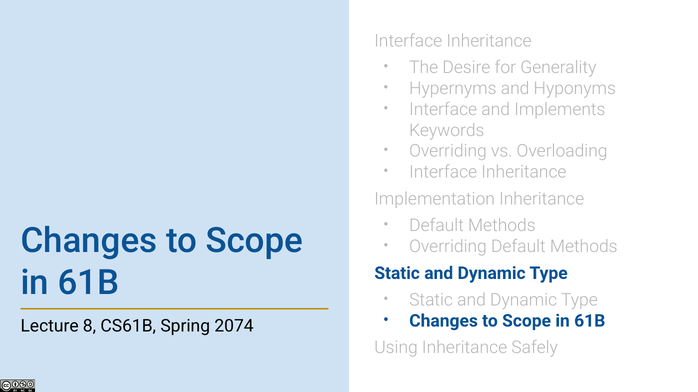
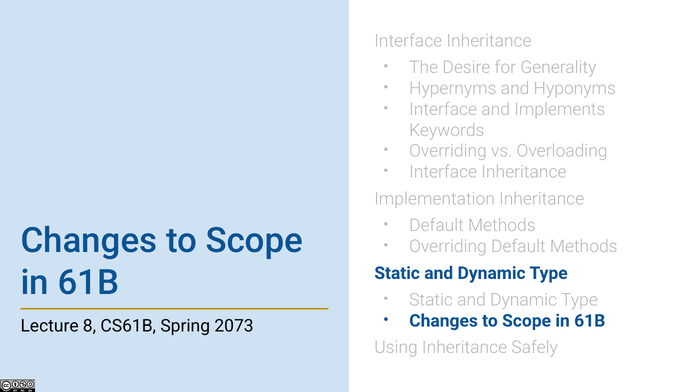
2074: 2074 -> 2073 (234, 327)
